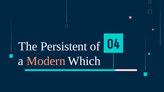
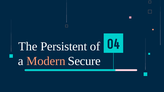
Which: Which -> Secure (84, 61)
